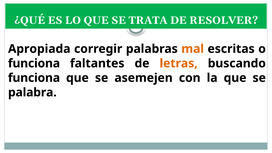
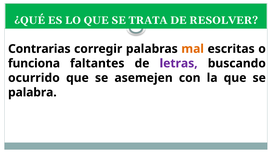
Apropiada: Apropiada -> Contrarias (39, 49)
letras colour: orange -> purple (179, 63)
funciona: funciona -> ocurrido (34, 78)
